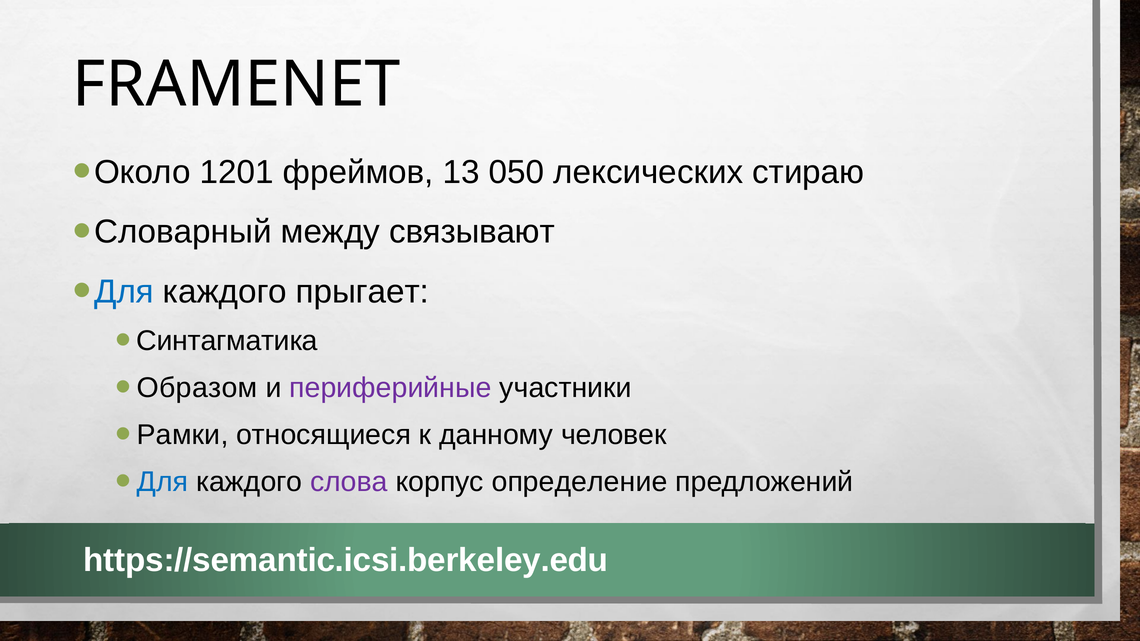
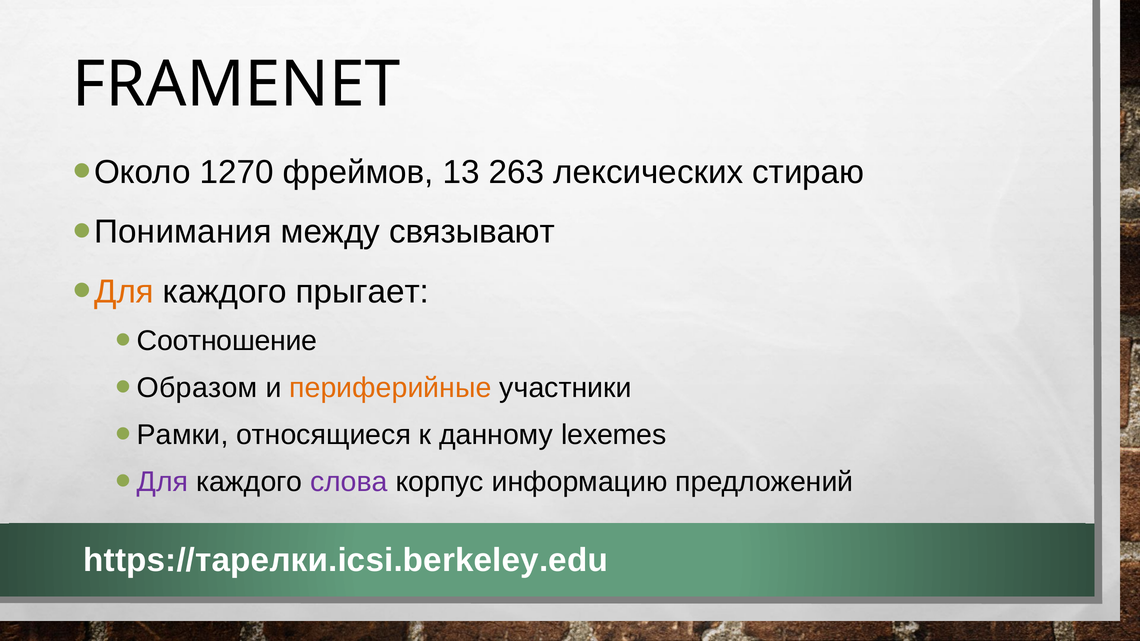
1201: 1201 -> 1270 (237, 172)
050: 050 -> 263 (517, 172)
Словарный: Словарный -> Понимания (183, 232)
Для colour: blue -> orange (124, 292)
Синтагматика: Синтагматика -> Соотношение (227, 341)
периферийные colour: purple -> orange (390, 388)
человек: человек -> lexemes (614, 435)
Для colour: blue -> purple (162, 482)
определение: определение -> информацию (580, 482)
https://semantic.icsi.berkeley.edu: https://semantic.icsi.berkeley.edu -> https://тарелки.icsi.berkeley.edu (346, 560)
